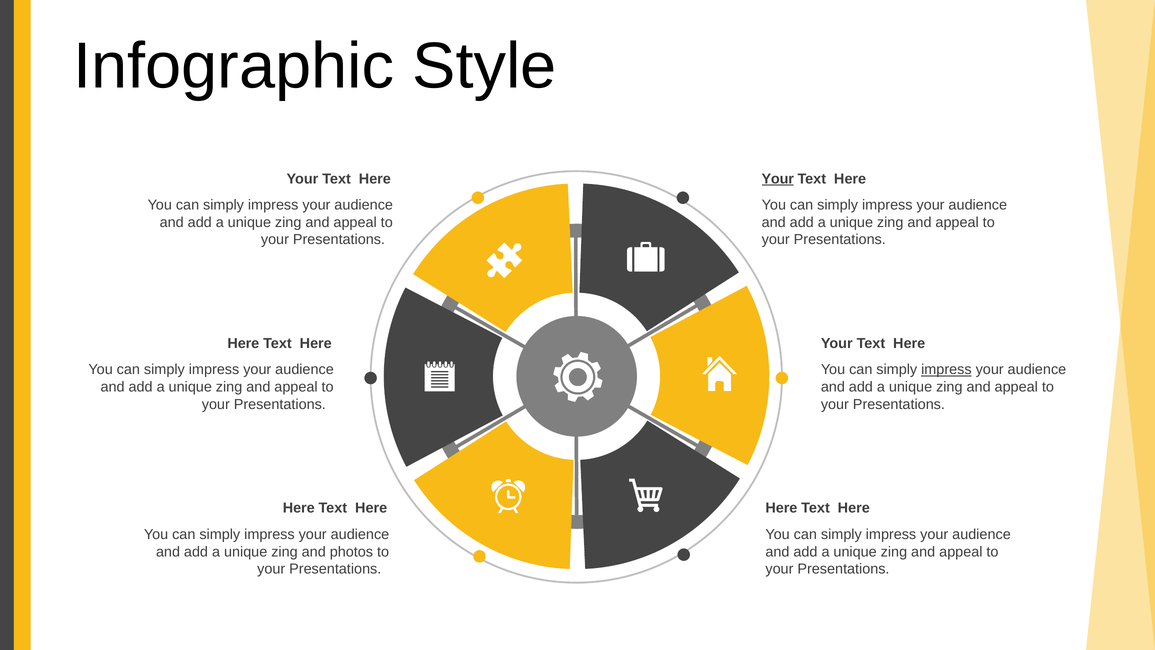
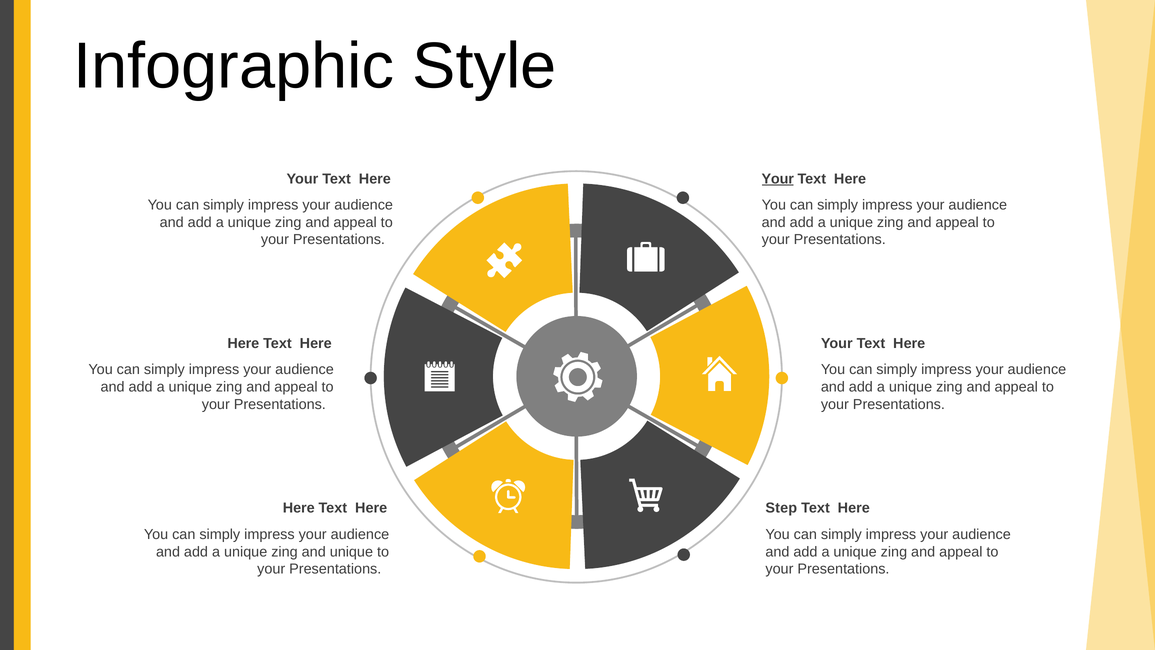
impress underline: present -> none (946, 370)
Here: Here -> Step (781, 508)
and photos: photos -> unique (351, 552)
